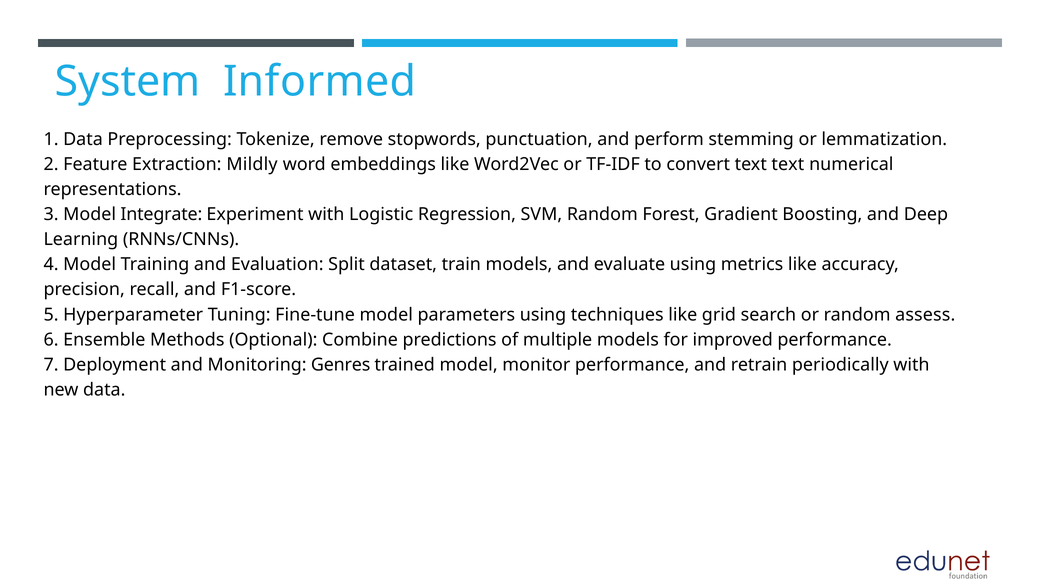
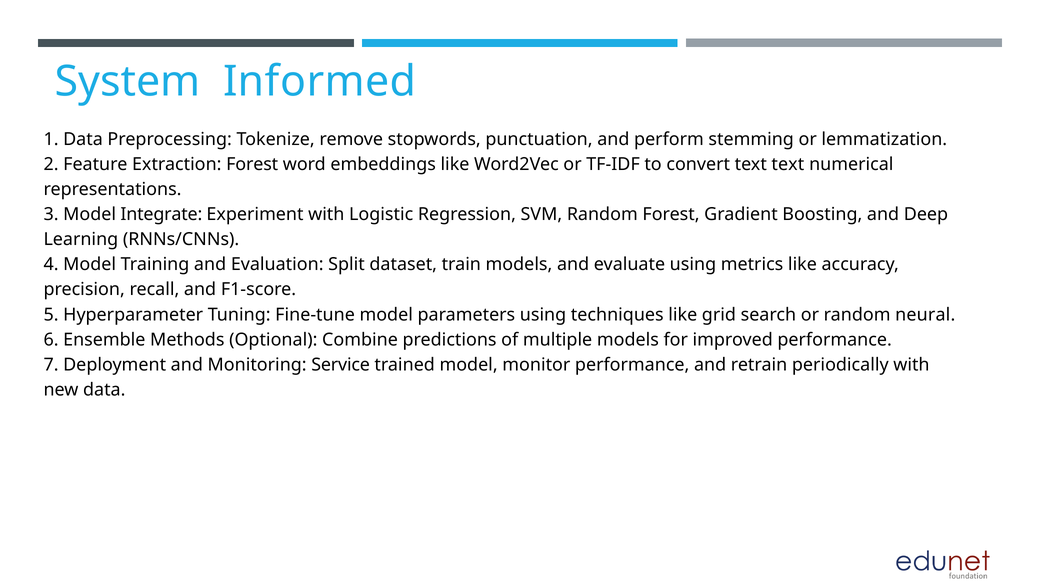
Extraction Mildly: Mildly -> Forest (252, 164)
assess: assess -> neural (925, 315)
Genres: Genres -> Service (341, 365)
